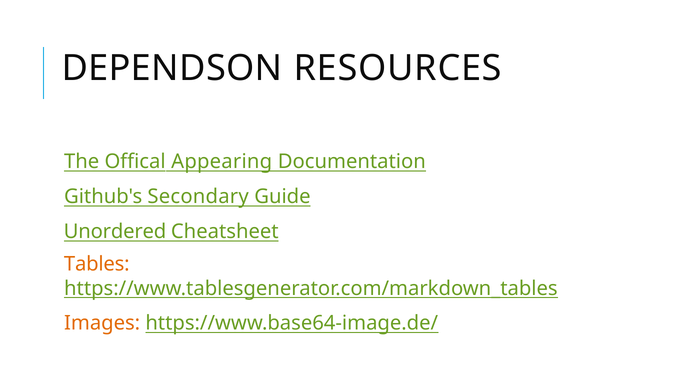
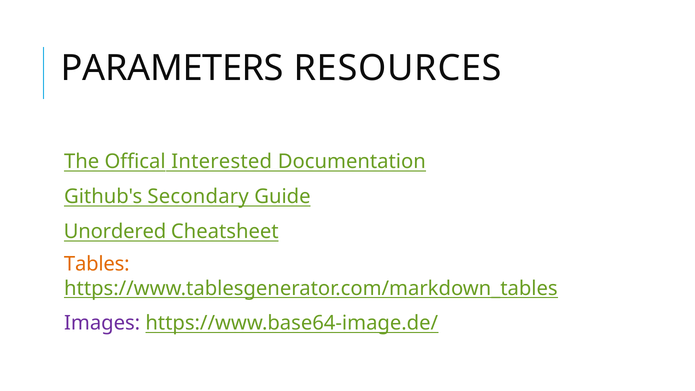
DEPENDSON: DEPENDSON -> PARAMETERS (172, 68)
Appearing: Appearing -> Interested (222, 162)
Images colour: orange -> purple (102, 323)
